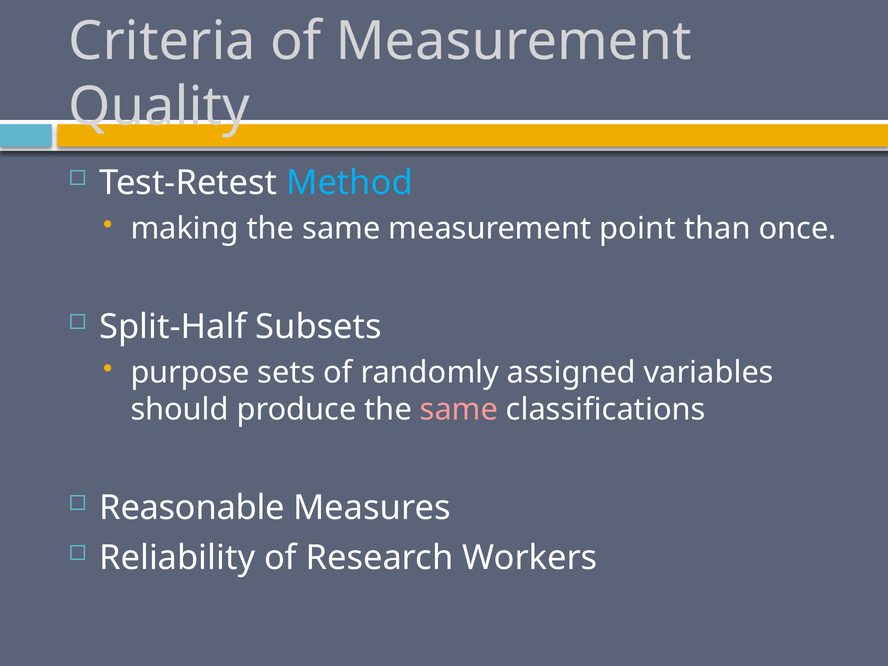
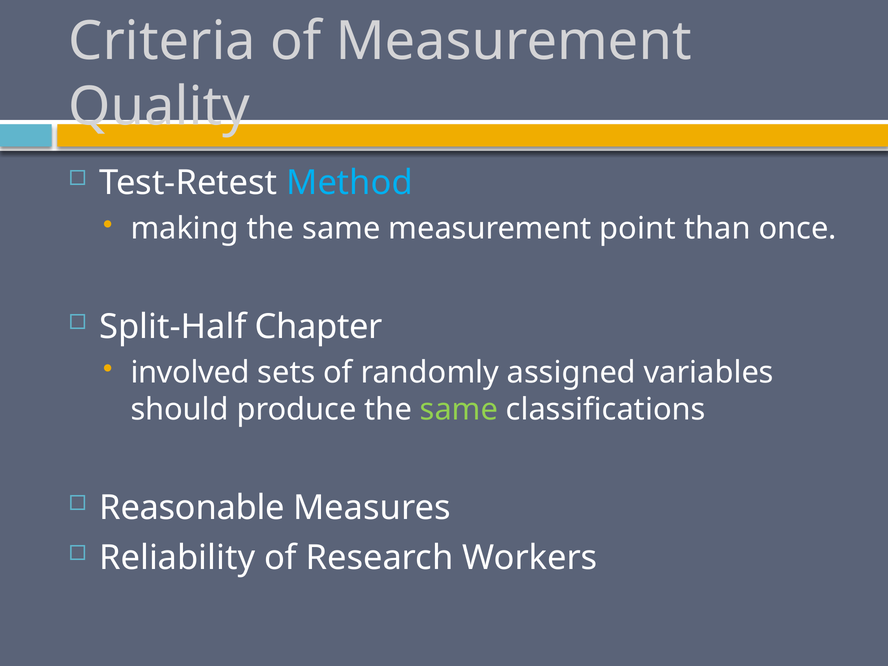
Subsets: Subsets -> Chapter (319, 327)
purpose: purpose -> involved (190, 373)
same colour: pink -> light green (459, 410)
